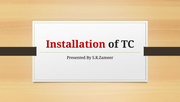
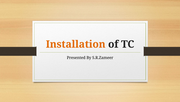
Installation colour: red -> orange (76, 44)
